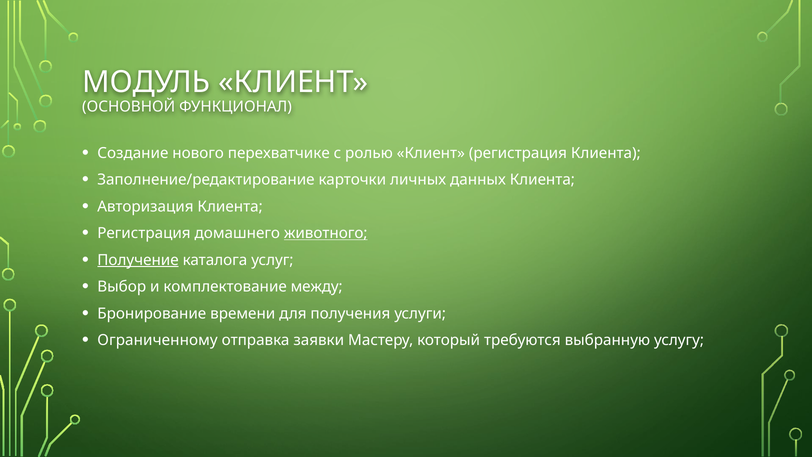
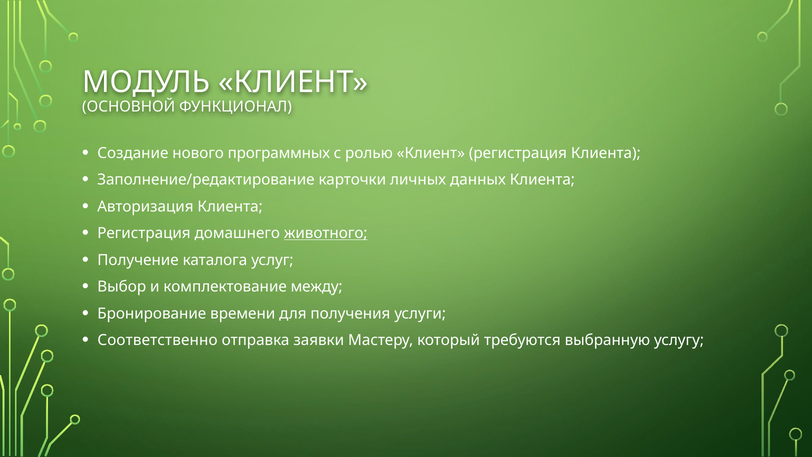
перехватчике: перехватчике -> программных (279, 153)
Получение underline: present -> none (138, 260)
Ограниченному: Ограниченному -> Соответственно (158, 340)
